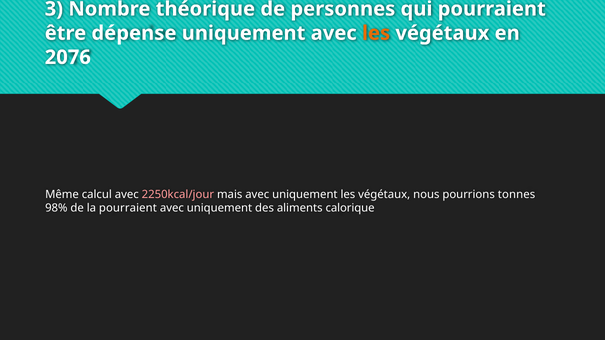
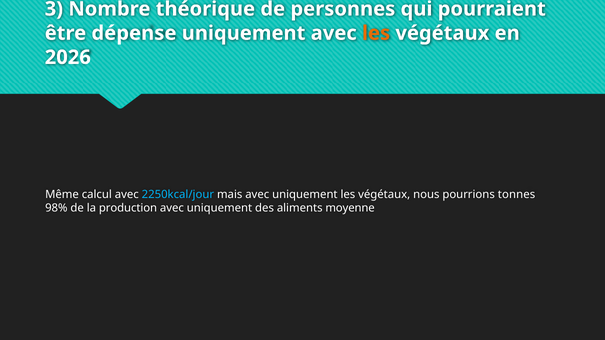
2076: 2076 -> 2026 (68, 57)
2250kcal/jour colour: pink -> light blue (178, 194)
la pourraient: pourraient -> production (128, 208)
calorique: calorique -> moyenne (350, 208)
